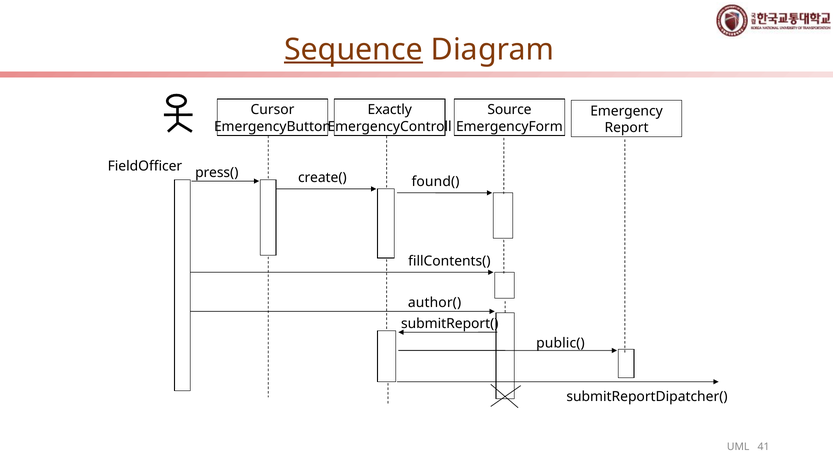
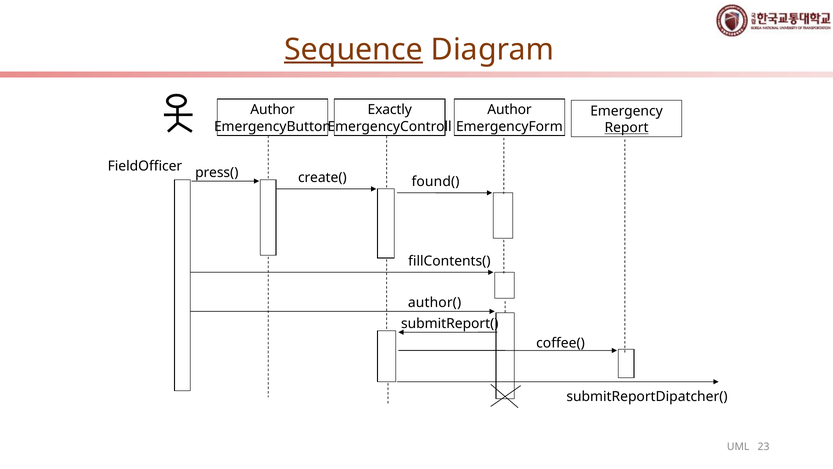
Cursor: Cursor -> Author (273, 110)
Source: Source -> Author (510, 110)
Report underline: none -> present (627, 128)
public(: public( -> coffee( (561, 343)
41: 41 -> 23 (764, 447)
